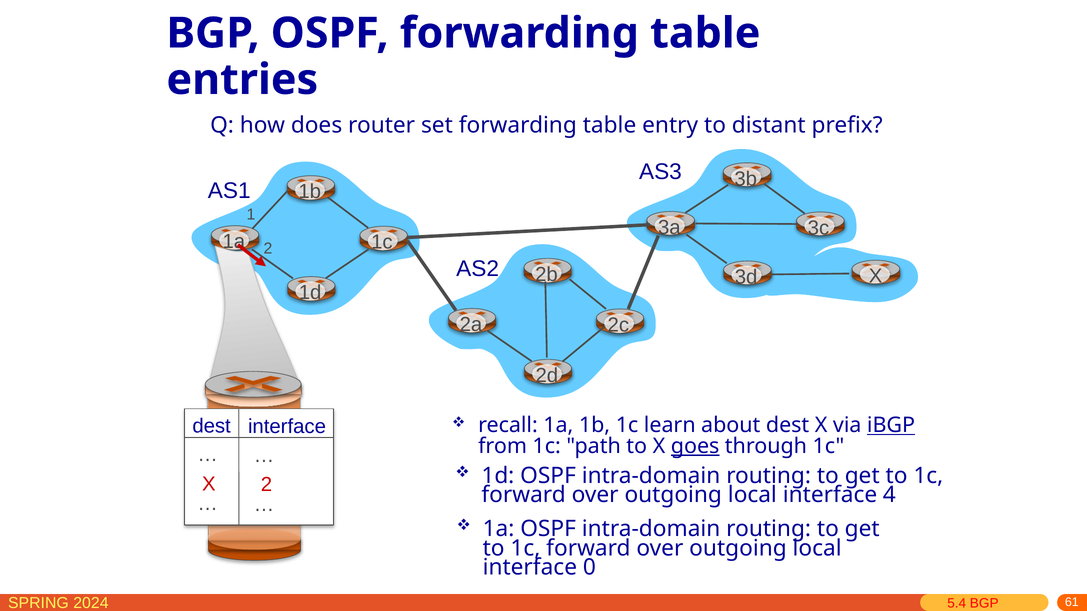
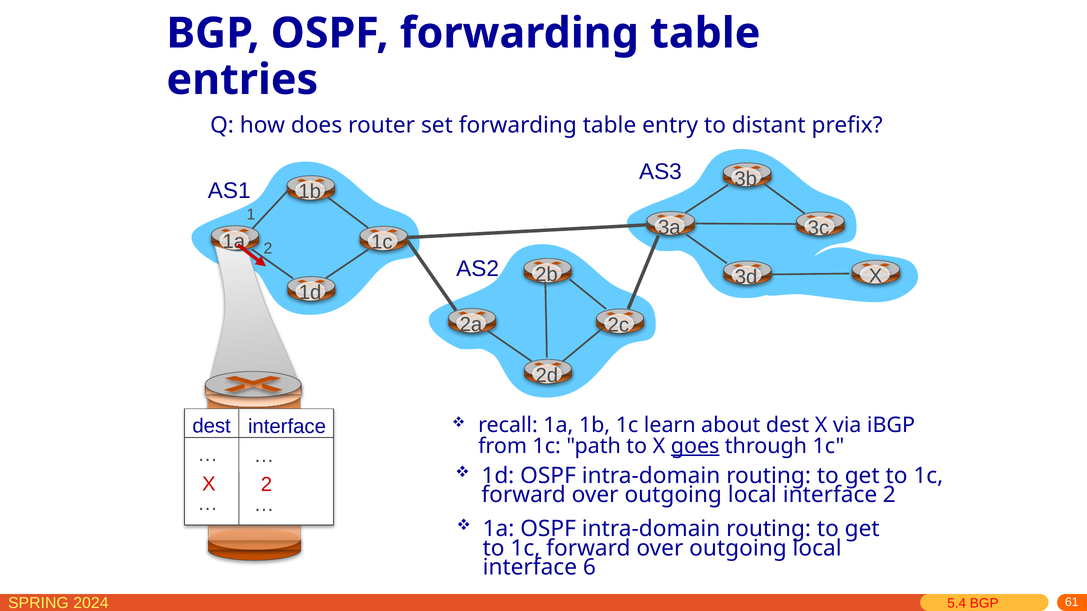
iBGP underline: present -> none (891, 426)
interface 4: 4 -> 2 (889, 495)
0: 0 -> 6 (589, 567)
